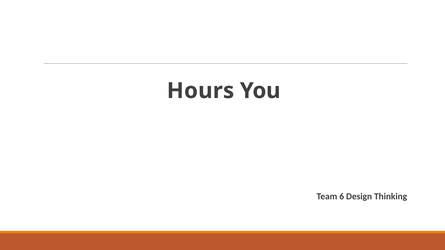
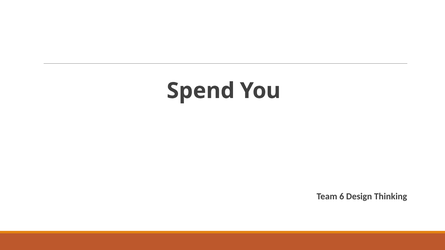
Hours: Hours -> Spend (201, 91)
